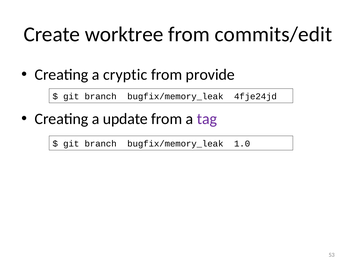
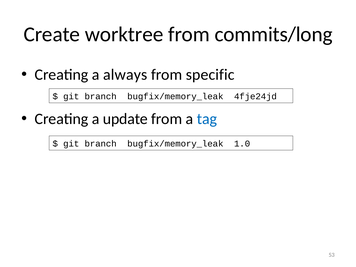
commits/edit: commits/edit -> commits/long (274, 34)
cryptic: cryptic -> always (125, 75)
provide: provide -> specific (210, 75)
tag colour: purple -> blue (207, 119)
